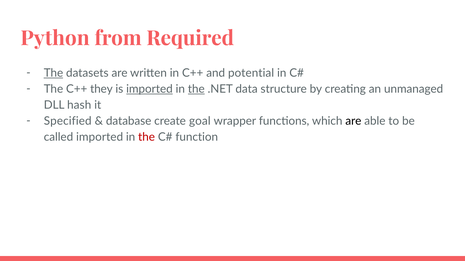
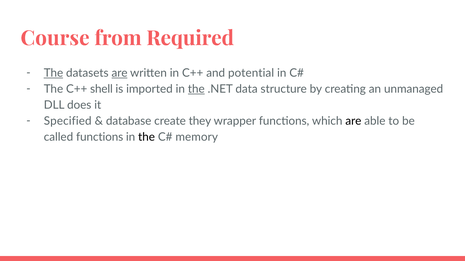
Python: Python -> Course (55, 38)
are underline: none -> present (120, 73)
they: they -> shell (101, 89)
imported underline: present -> none (149, 89)
hash: hash -> does (79, 105)
goal: goal -> they (200, 121)
called imported: imported -> functions (100, 137)
the colour: red -> black (147, 137)
function: function -> memory (197, 137)
